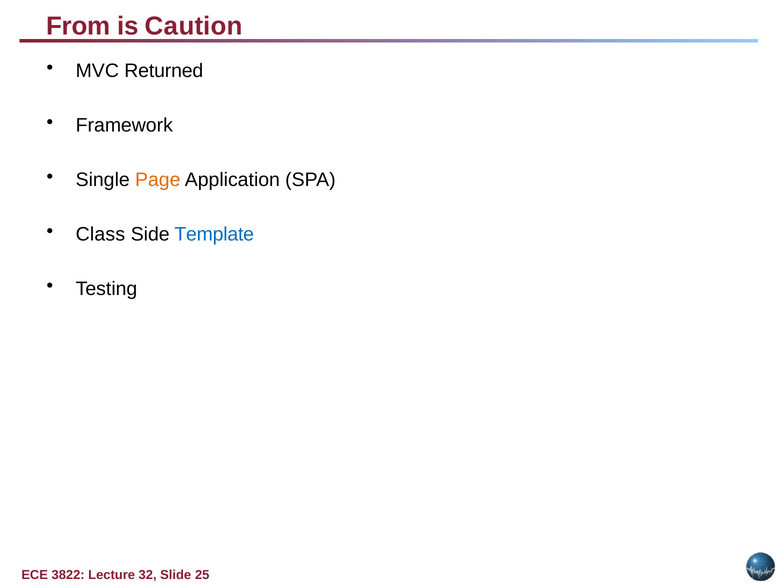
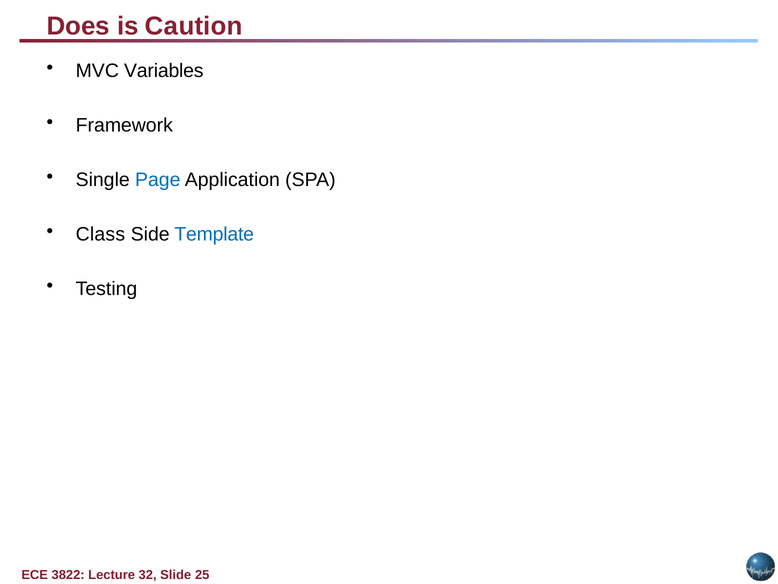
From: From -> Does (78, 26)
Returned: Returned -> Variables (164, 71)
Page colour: orange -> blue (158, 180)
